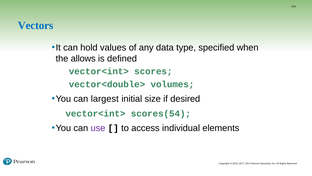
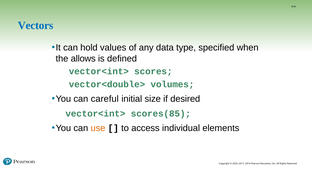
largest: largest -> careful (105, 99)
scores(54: scores(54 -> scores(85 (161, 113)
use colour: purple -> orange (98, 128)
